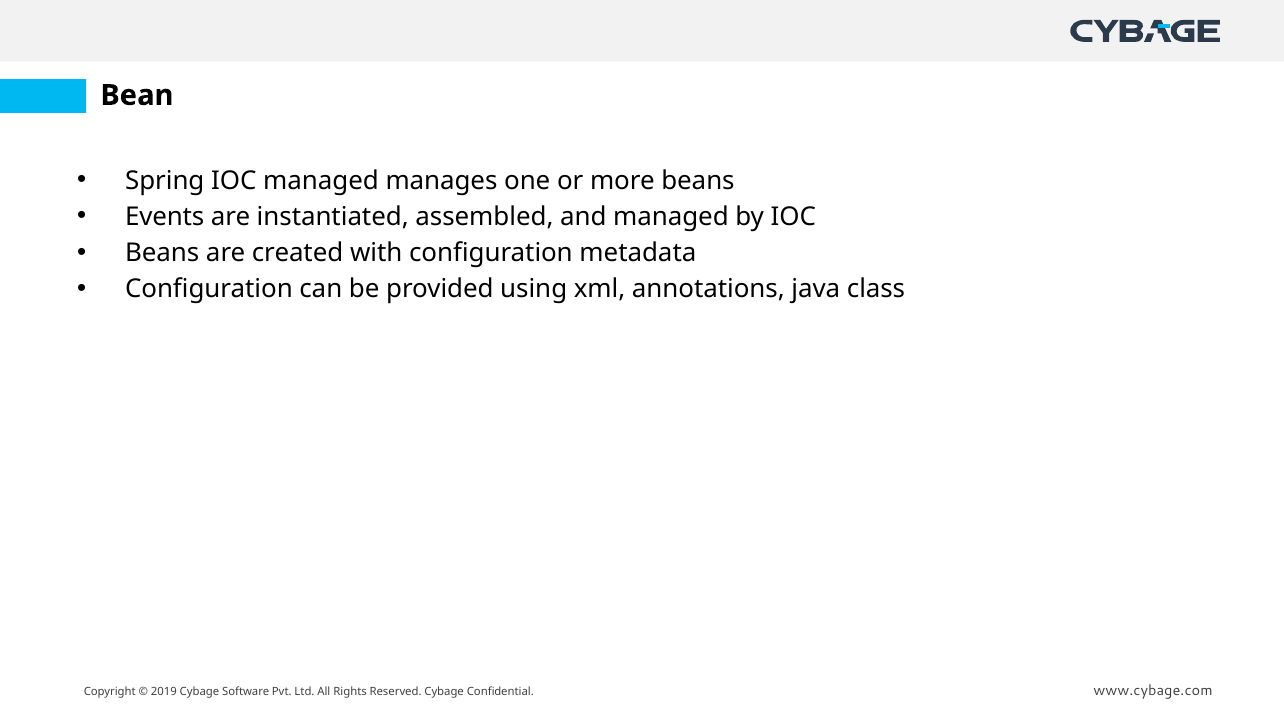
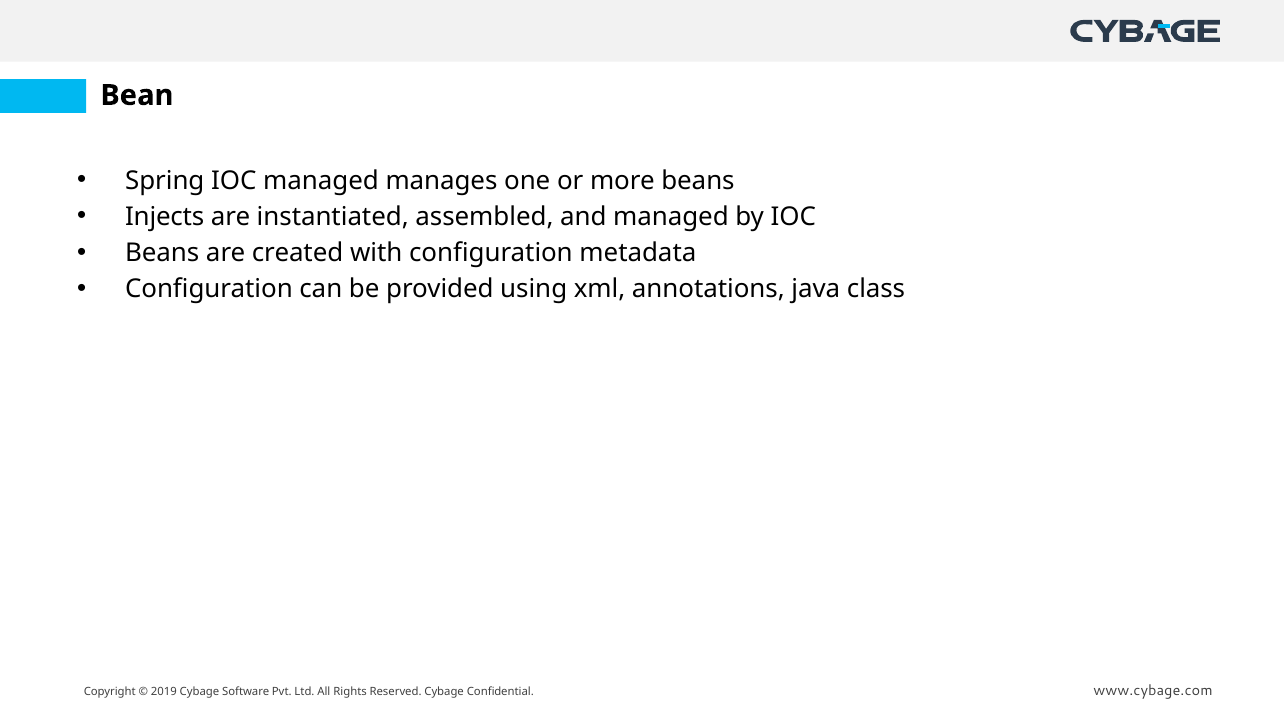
Events: Events -> Injects (165, 217)
